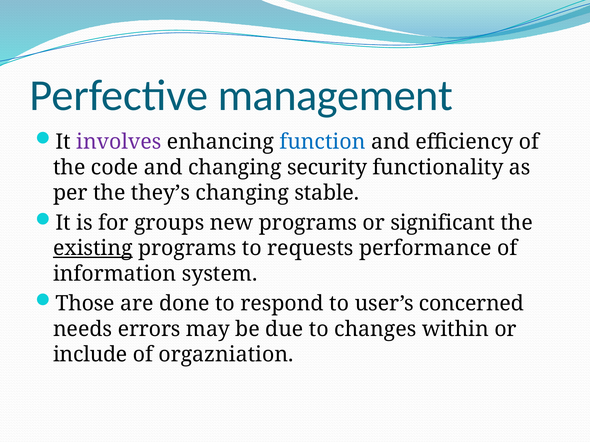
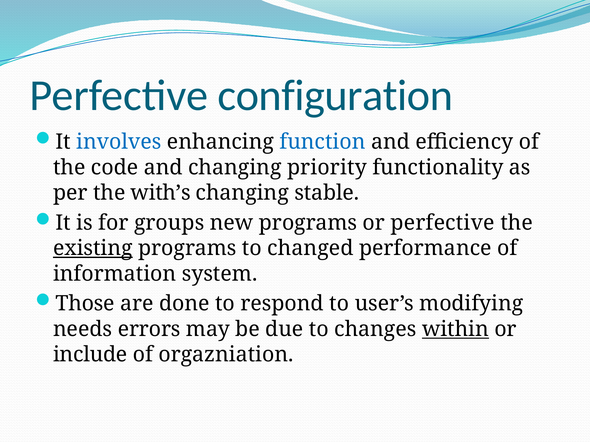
management: management -> configuration (335, 96)
involves colour: purple -> blue (119, 142)
security: security -> priority (327, 168)
they’s: they’s -> with’s (161, 193)
or significant: significant -> perfective (443, 223)
requests: requests -> changed (310, 249)
concerned: concerned -> modifying (471, 304)
within underline: none -> present (455, 329)
